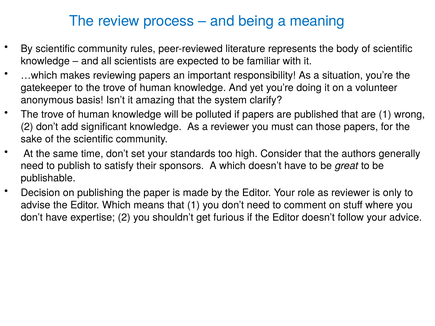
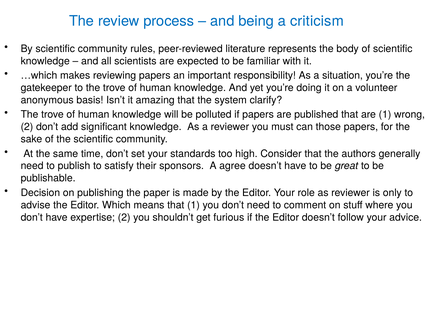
meaning: meaning -> criticism (317, 21)
A which: which -> agree (232, 166)
